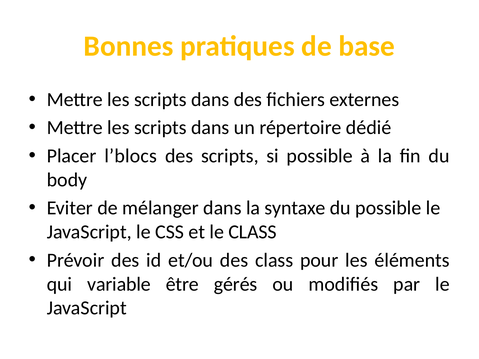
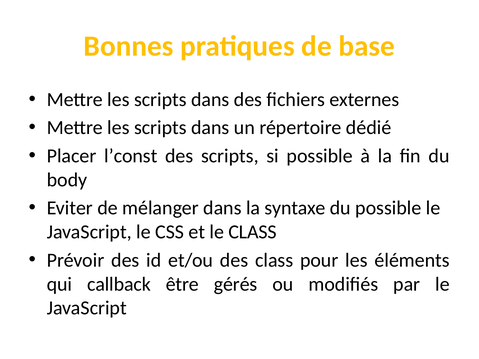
l’blocs: l’blocs -> l’const (131, 156)
variable: variable -> callback (119, 284)
